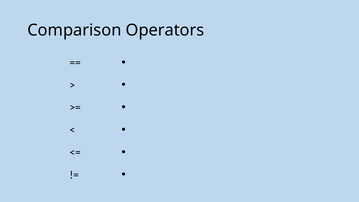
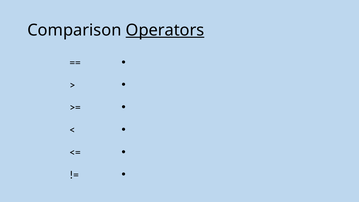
Operators underline: none -> present (165, 30)
